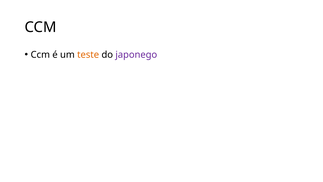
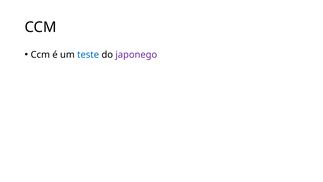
teste colour: orange -> blue (88, 55)
